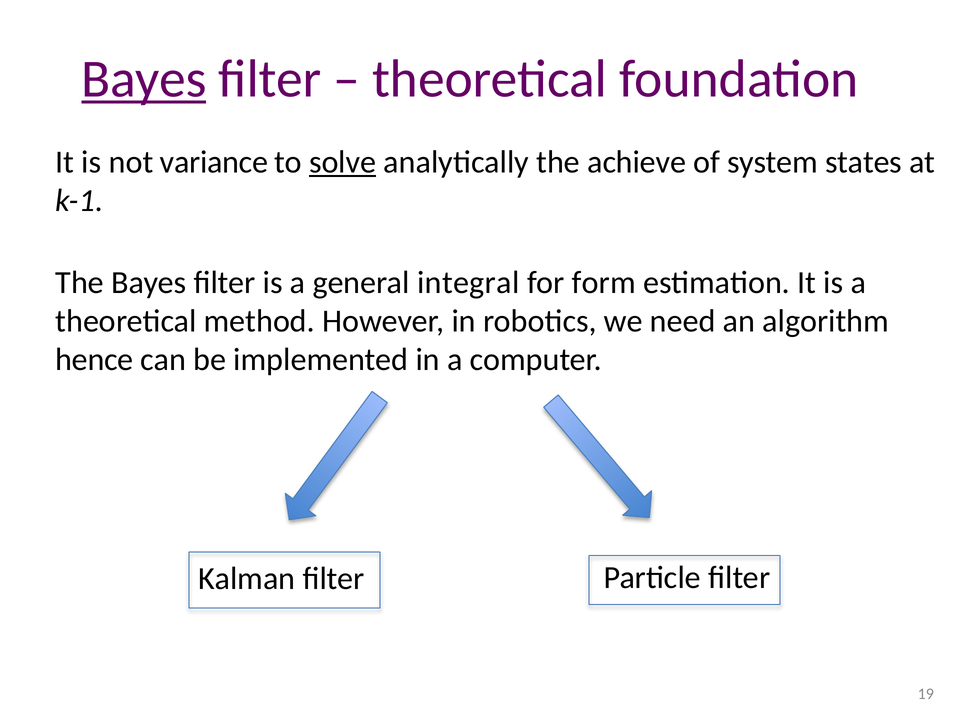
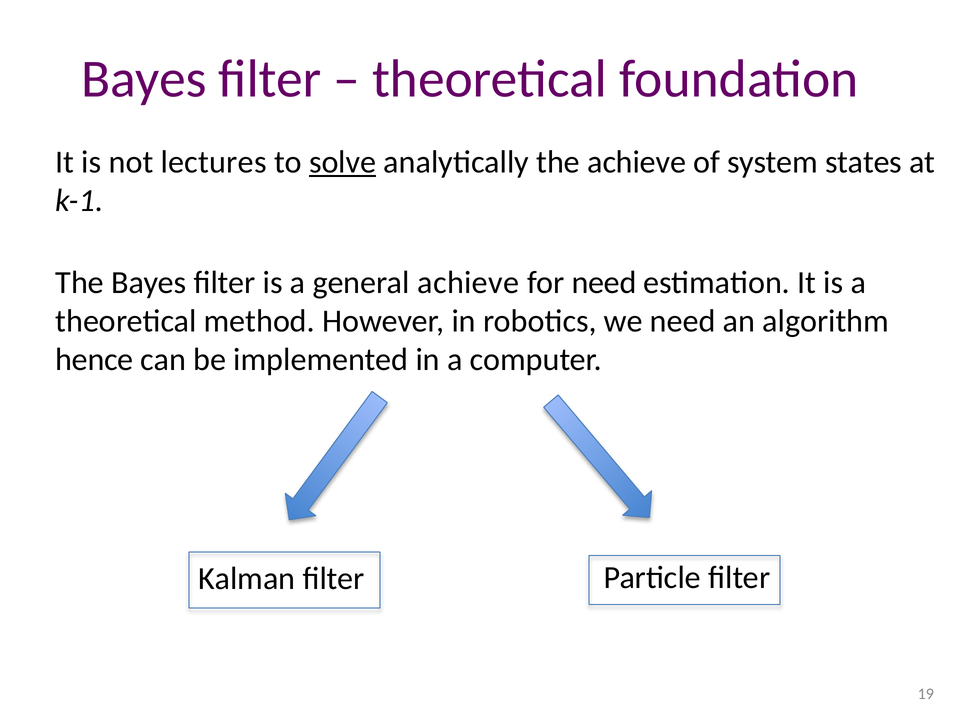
Bayes underline: present -> none (144, 79)
variance: variance -> lectures (214, 162)
general integral: integral -> achieve (468, 283)
for form: form -> need (604, 283)
